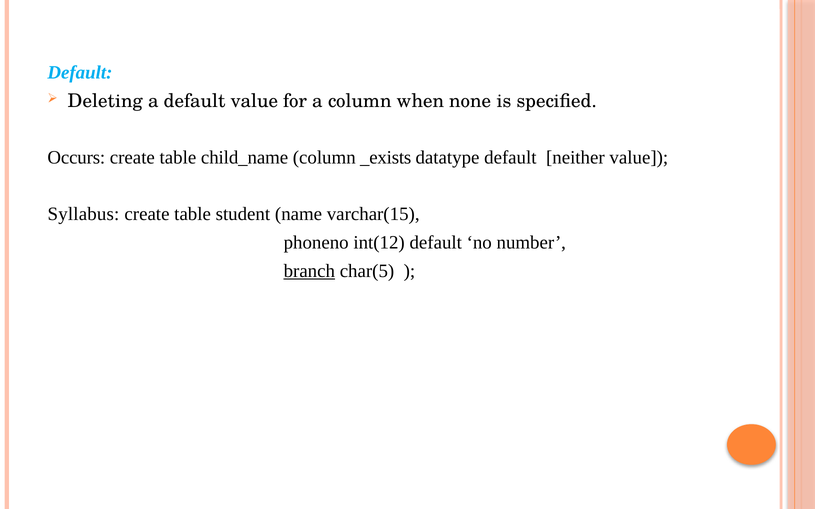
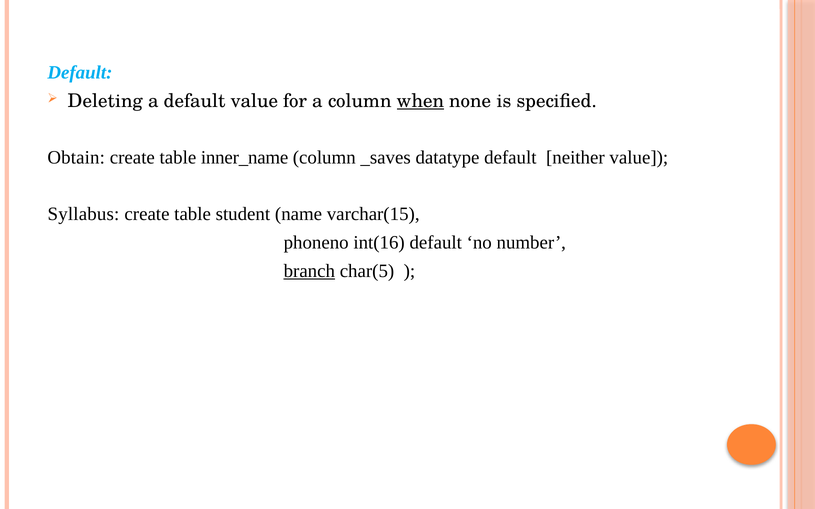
when underline: none -> present (421, 101)
Occurs: Occurs -> Obtain (76, 158)
child_name: child_name -> inner_name (245, 158)
_exists: _exists -> _saves (386, 158)
int(12: int(12 -> int(16 (379, 243)
